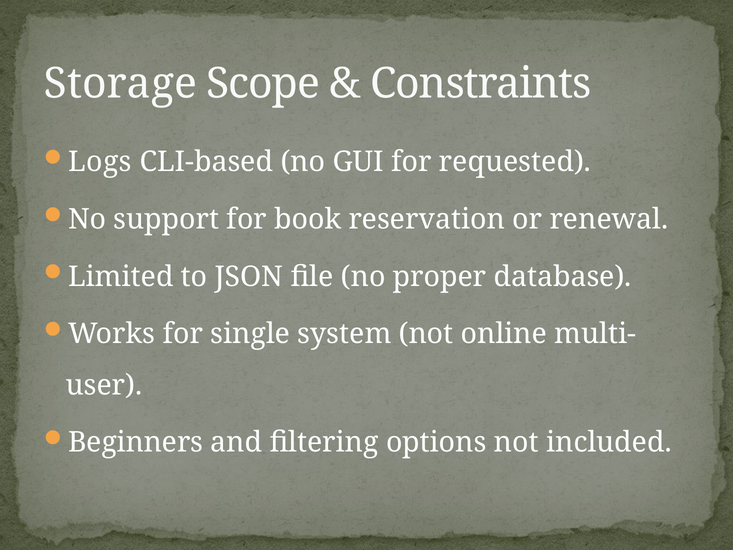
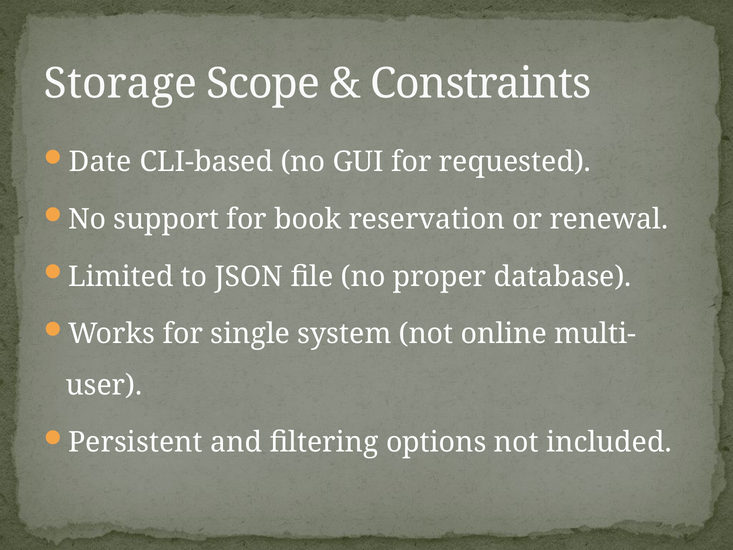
Logs: Logs -> Date (100, 162)
Beginners: Beginners -> Persistent (135, 442)
